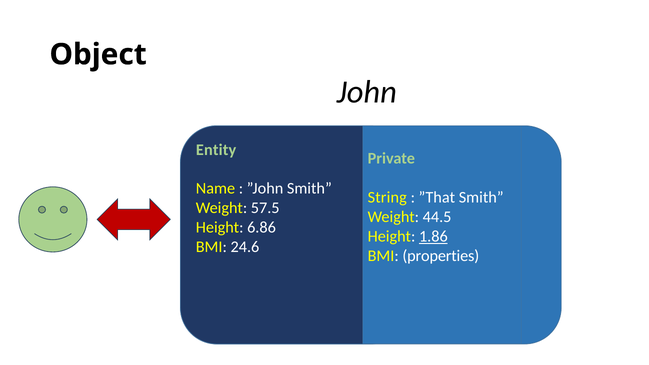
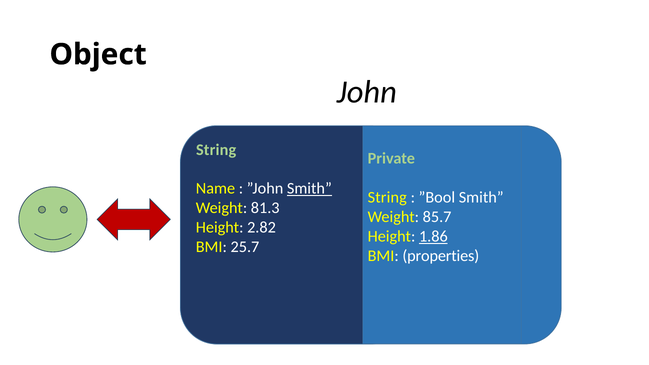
Entity: Entity -> String (216, 150)
Smith underline: none -> present (309, 189)
”That: ”That -> ”Bool (437, 197)
57.5: 57.5 -> 81.3 (265, 208)
44.5: 44.5 -> 85.7 (437, 217)
6.86: 6.86 -> 2.82 (262, 228)
24.6: 24.6 -> 25.7 (245, 247)
